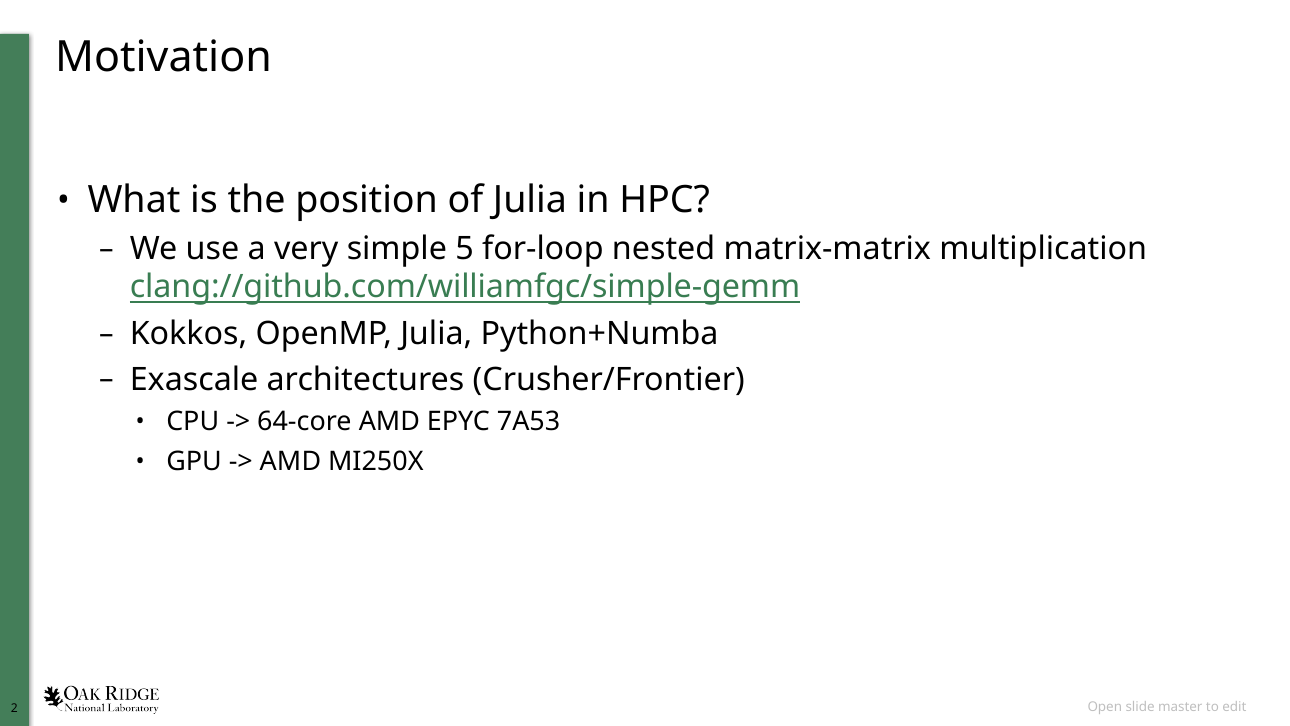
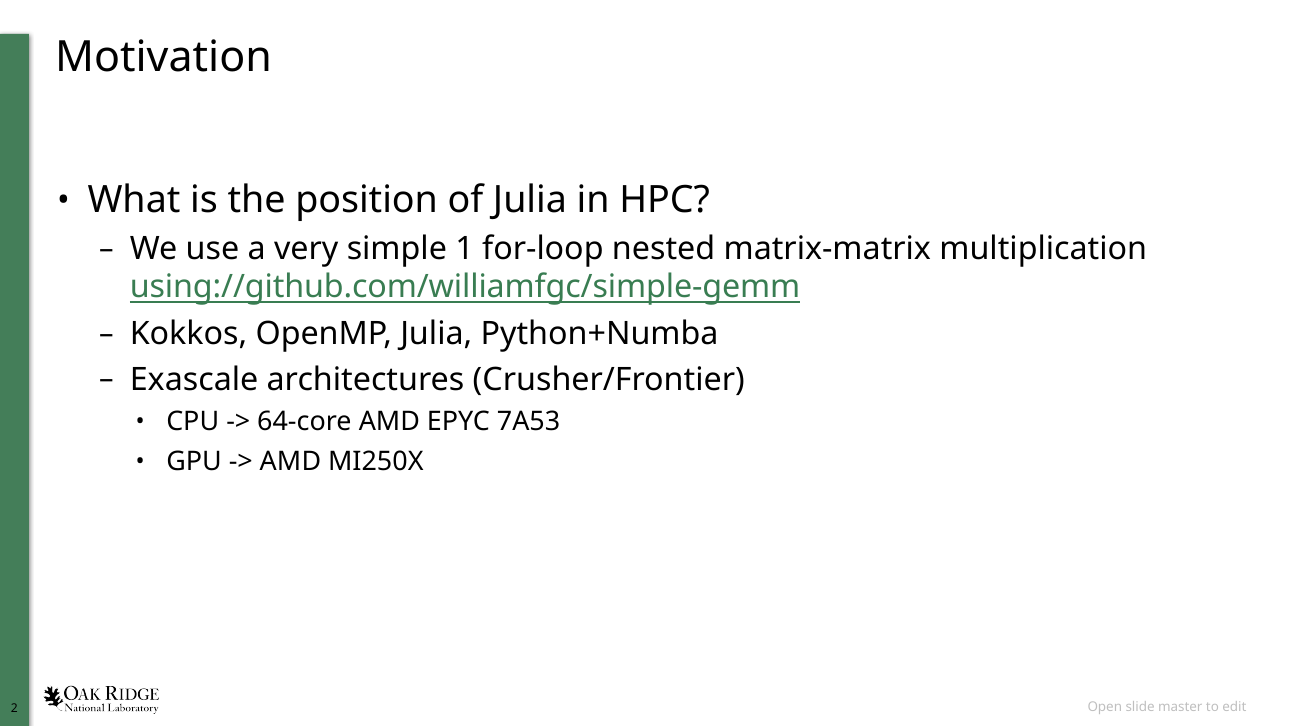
5: 5 -> 1 (464, 248)
clang://github.com/williamfgc/simple-gemm: clang://github.com/williamfgc/simple-gemm -> using://github.com/williamfgc/simple-gemm (465, 287)
